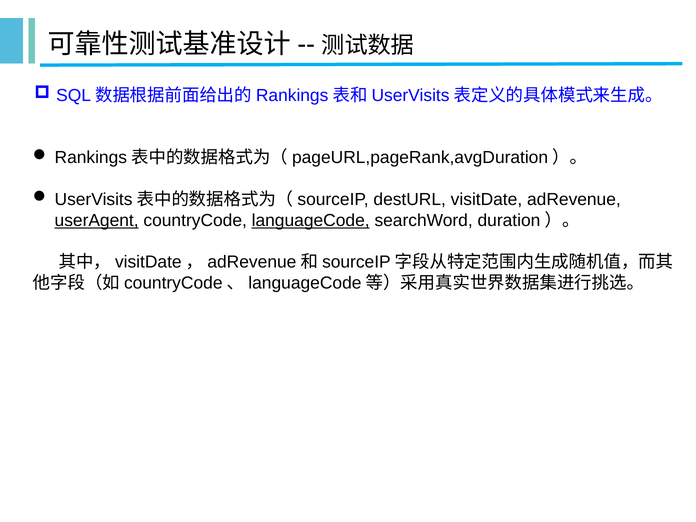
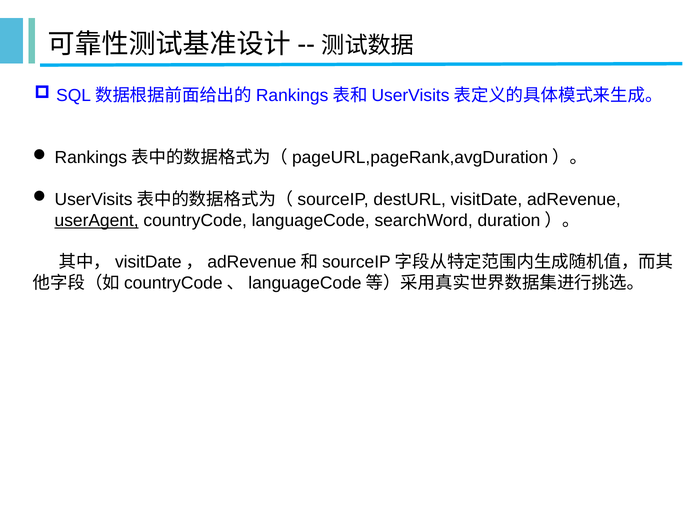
languageCode underline: present -> none (311, 220)
